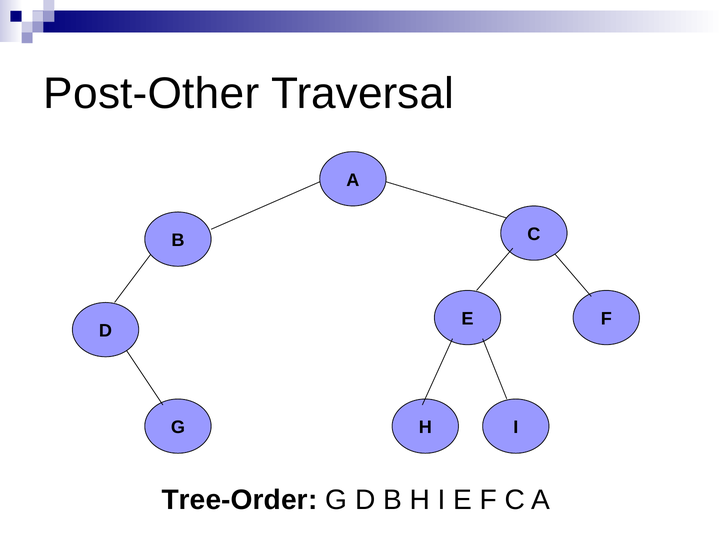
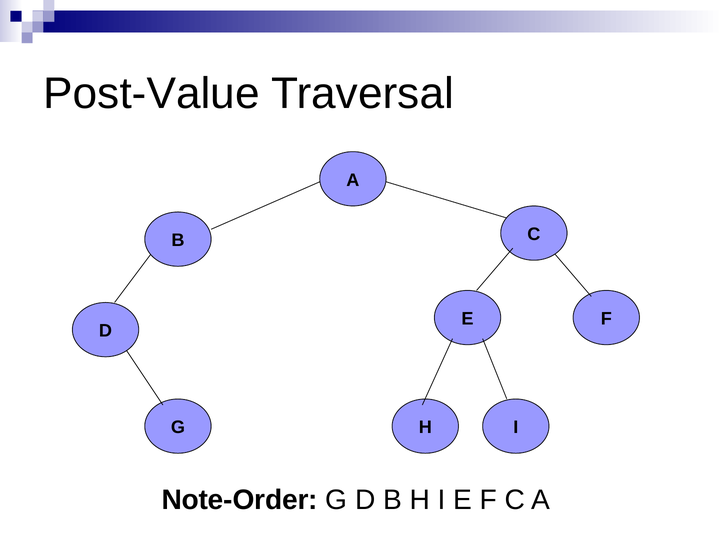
Post-Other: Post-Other -> Post-Value (152, 94)
Tree-Order: Tree-Order -> Note-Order (240, 500)
